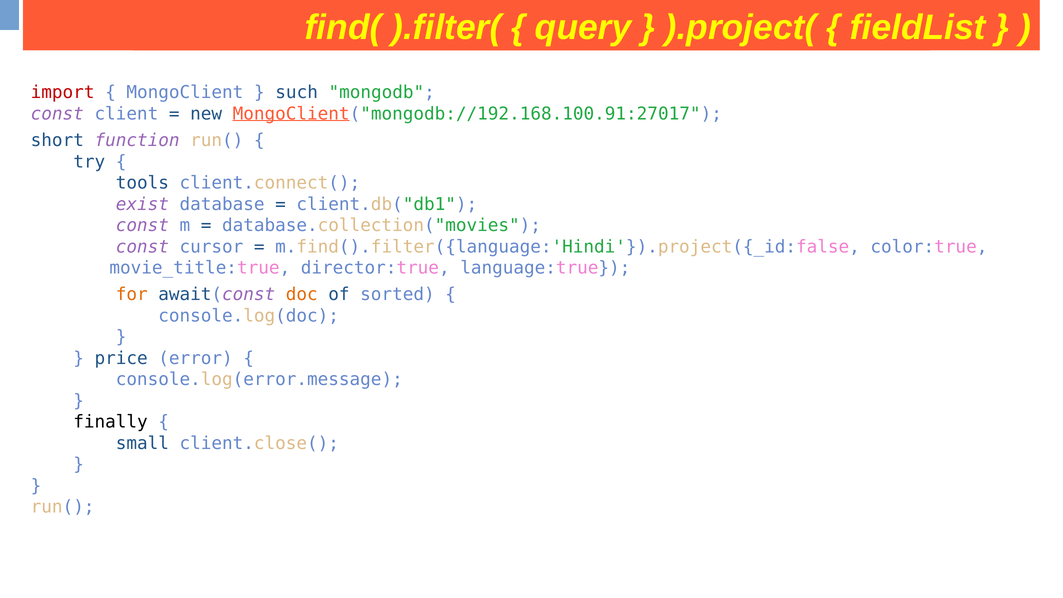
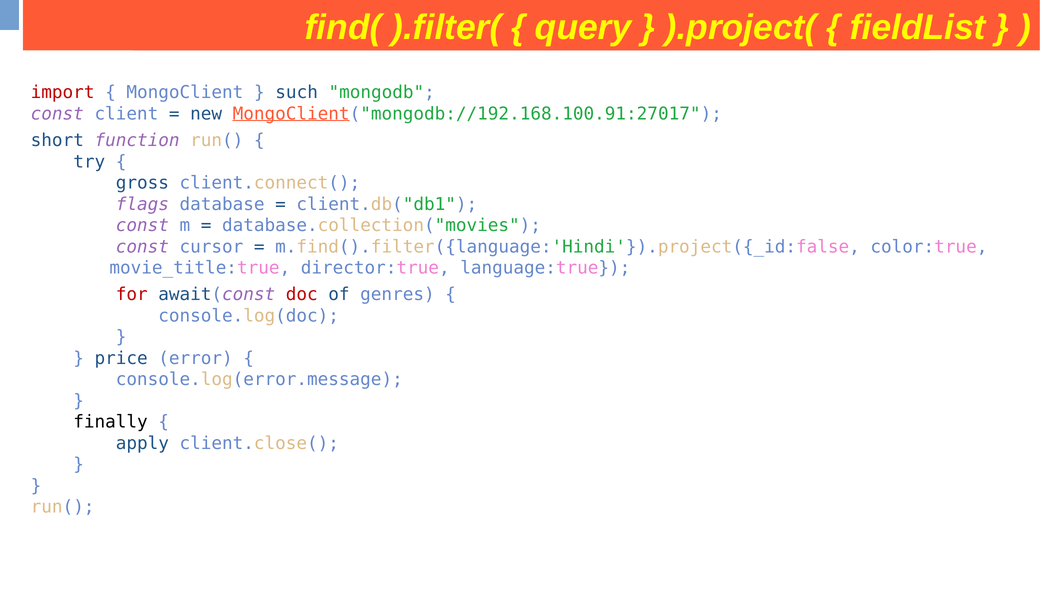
tools: tools -> gross (142, 183)
exist: exist -> flags (142, 204)
for colour: orange -> red (132, 294)
doc colour: orange -> red (302, 294)
sorted: sorted -> genres (397, 294)
small: small -> apply (142, 443)
